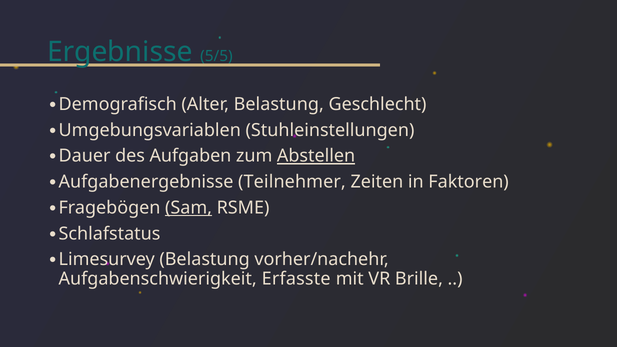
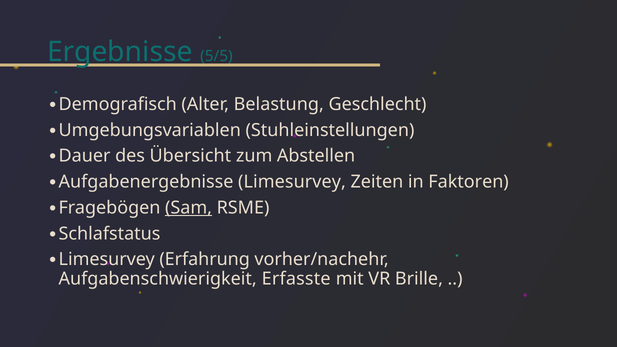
Aufgaben: Aufgaben -> Übersicht (190, 156)
Abstellen underline: present -> none (316, 156)
Aufgabenergebnisse Teilnehmer: Teilnehmer -> Limesurvey (292, 182)
Limesurvey Belastung: Belastung -> Erfahrung (205, 260)
